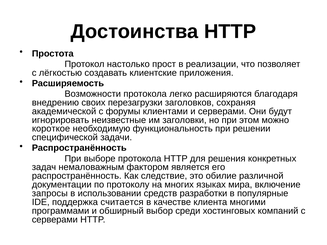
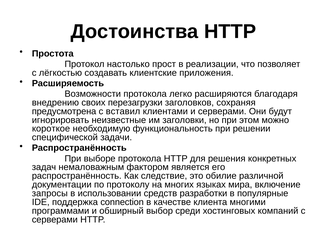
академической: академической -> предусмотрена (64, 111)
форумы: форумы -> вставил (123, 111)
считается: считается -> connection (122, 202)
